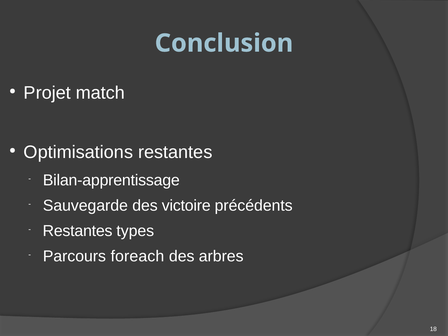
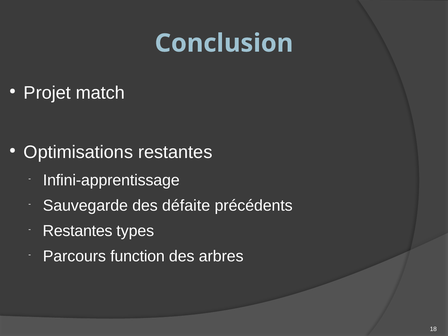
Bilan-apprentissage: Bilan-apprentissage -> Infini-apprentissage (111, 180)
victoire: victoire -> défaite (186, 206)
foreach: foreach -> function (138, 256)
